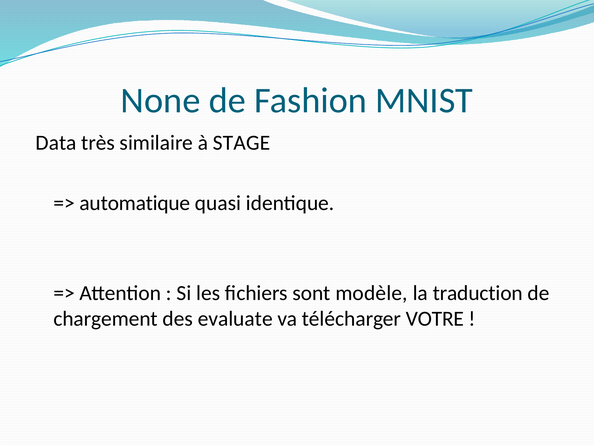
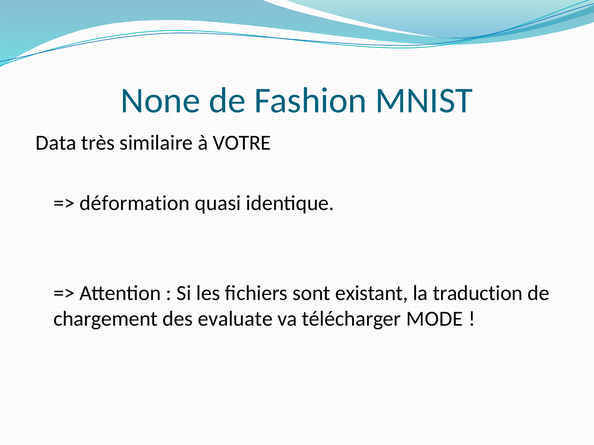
STAGE: STAGE -> VOTRE (242, 143)
automatique: automatique -> déformation (135, 203)
modèle: modèle -> existant (372, 293)
VOTRE: VOTRE -> MODE (435, 319)
